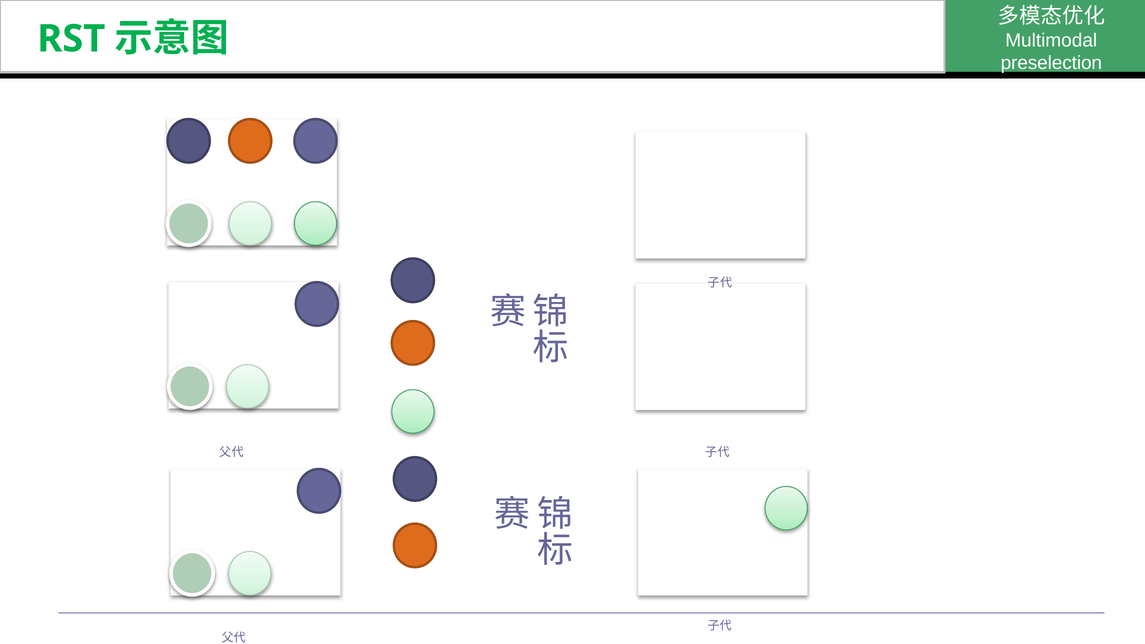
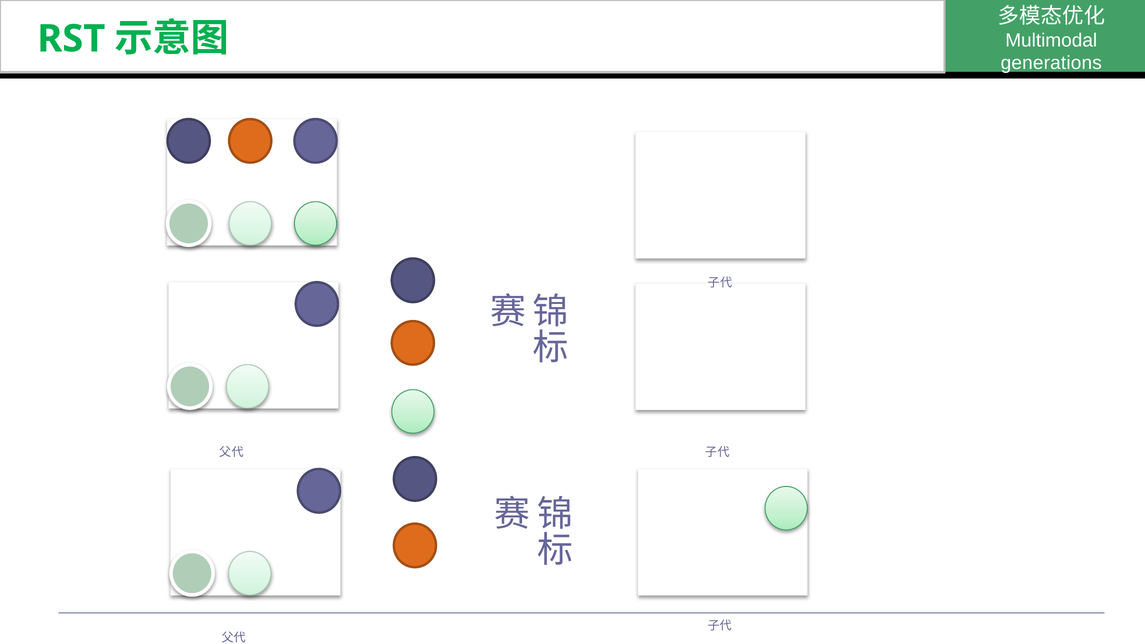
preselection: preselection -> generations (1051, 63)
